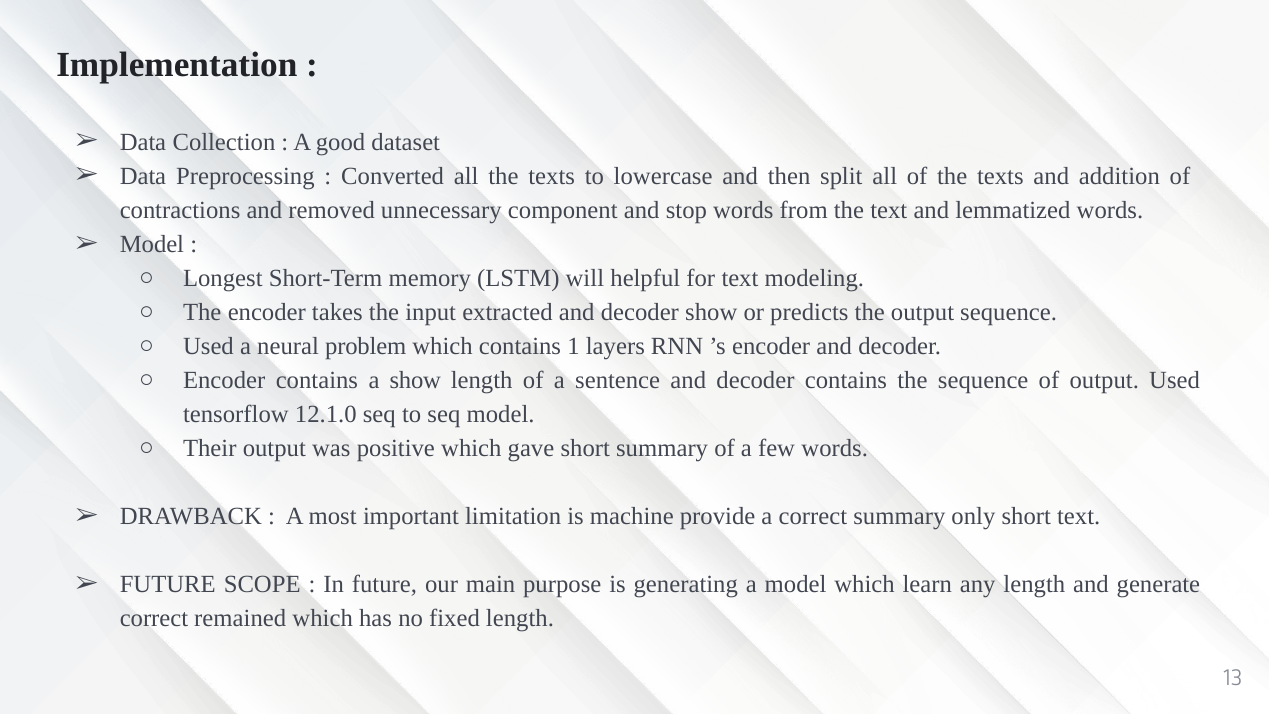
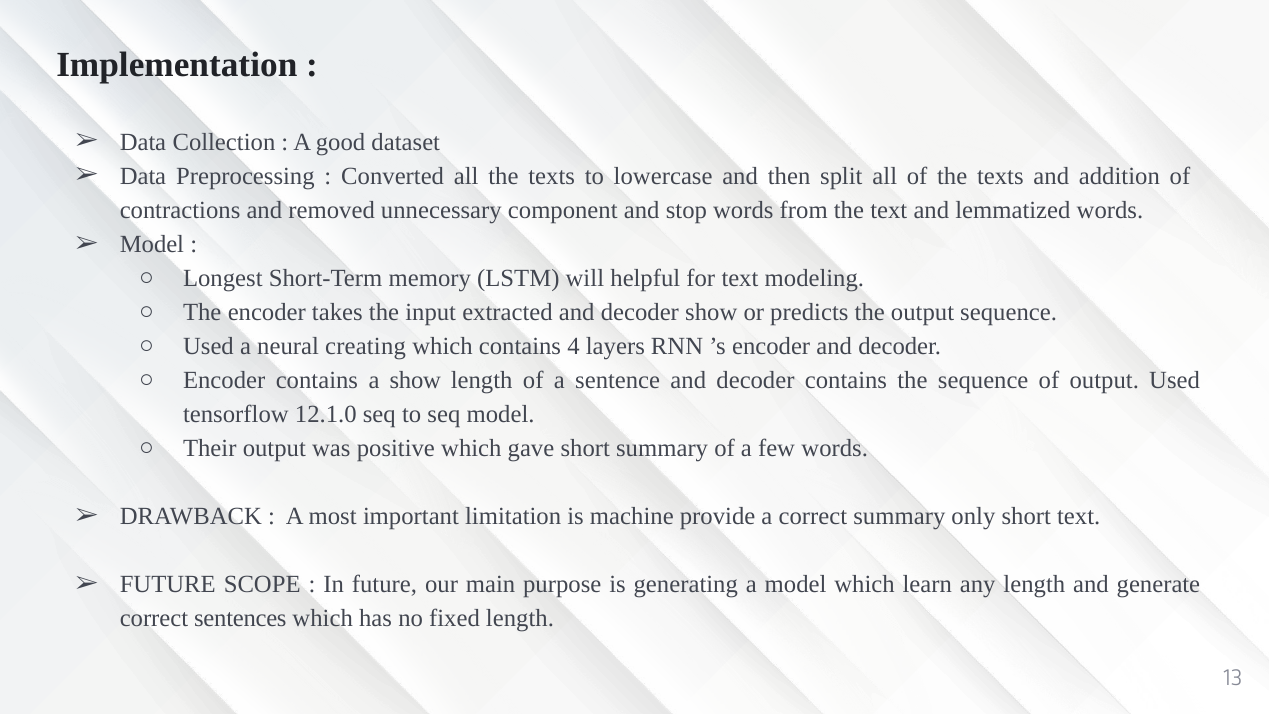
problem: problem -> creating (366, 347)
1: 1 -> 4 (573, 347)
remained: remained -> sentences (240, 619)
